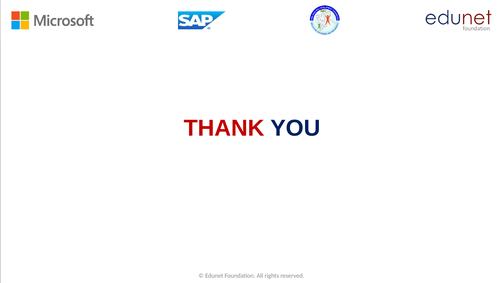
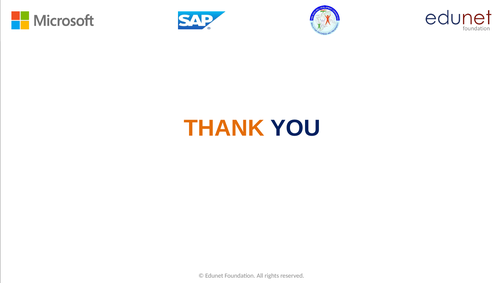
THANK colour: red -> orange (224, 128)
